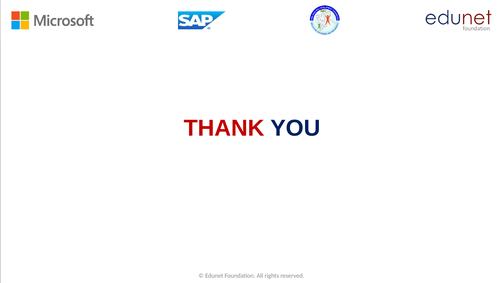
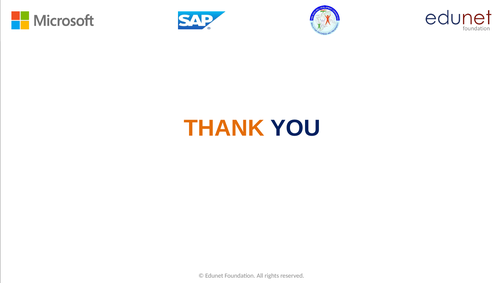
THANK colour: red -> orange (224, 128)
